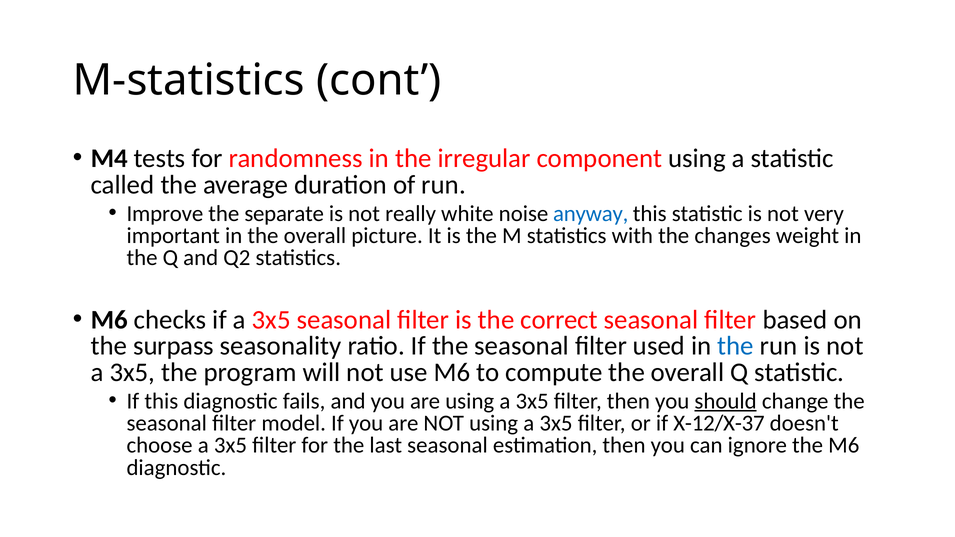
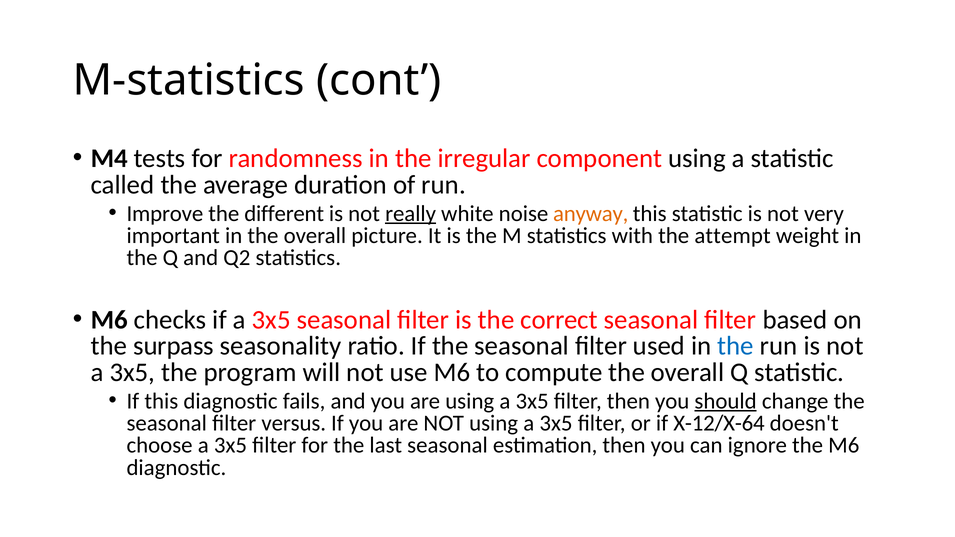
separate: separate -> different (284, 214)
really underline: none -> present (411, 214)
anyway colour: blue -> orange (591, 214)
changes: changes -> attempt (733, 236)
model: model -> versus (294, 423)
X-12/X-37: X-12/X-37 -> X-12/X-64 (719, 423)
